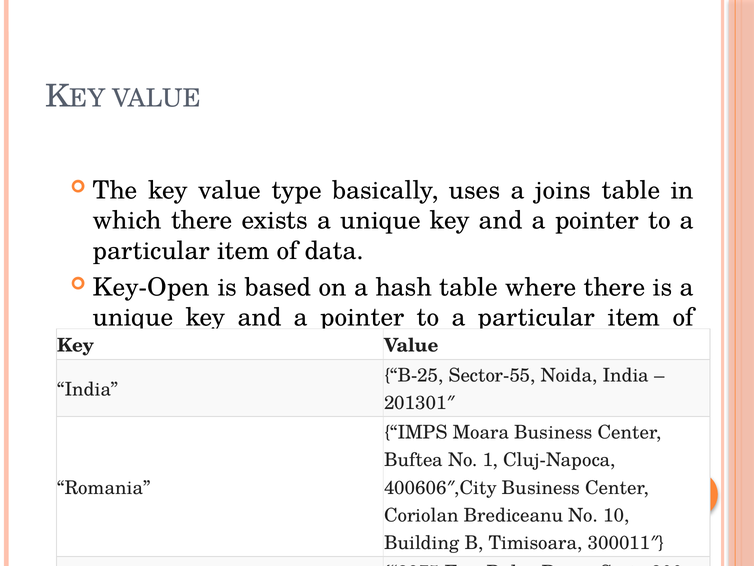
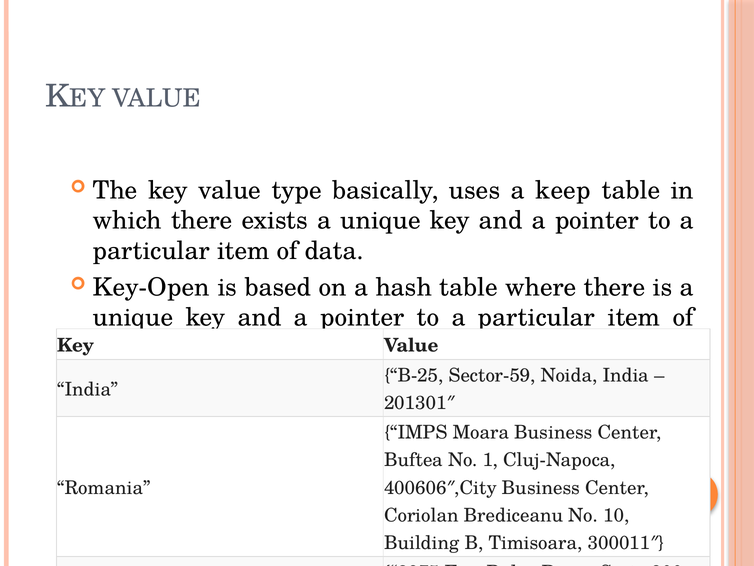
joins: joins -> keep (563, 190)
Sector-55: Sector-55 -> Sector-59 (492, 375)
